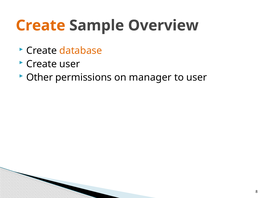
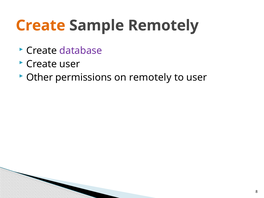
Sample Overview: Overview -> Remotely (163, 25)
database colour: orange -> purple (81, 51)
on manager: manager -> remotely (150, 77)
